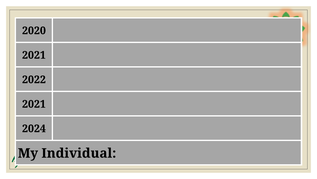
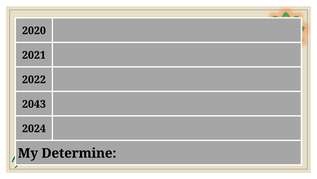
2021: 2021 -> 2043 (34, 104)
Individual: Individual -> Determine (79, 153)
